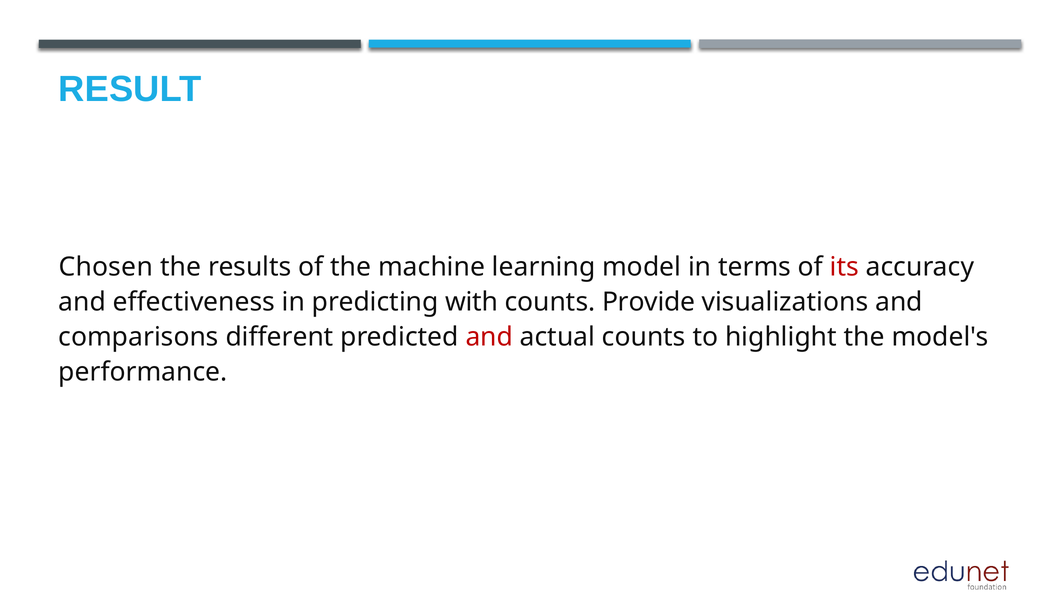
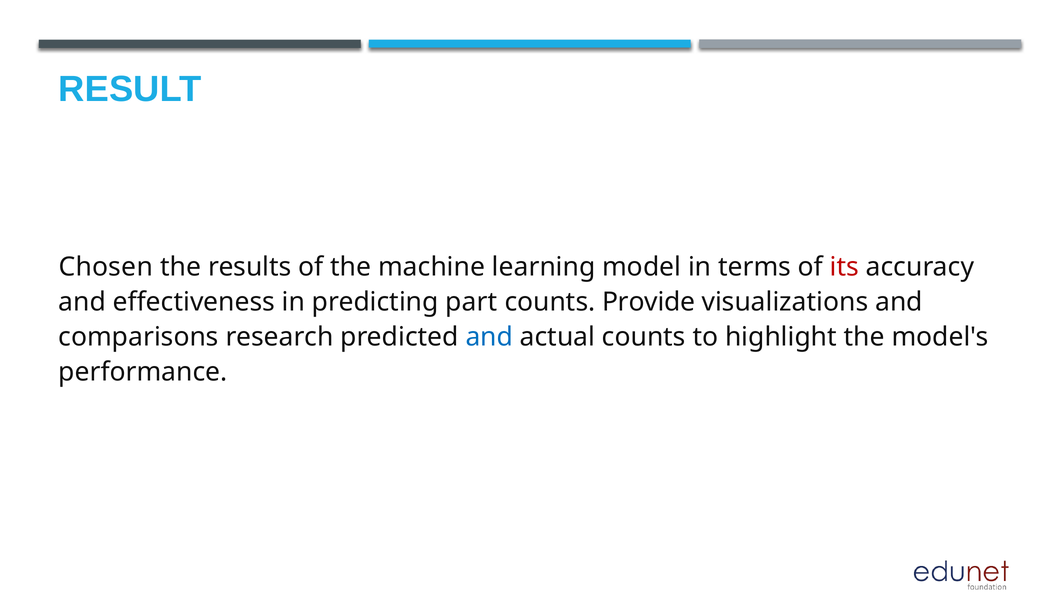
with: with -> part (471, 302)
different: different -> research (280, 337)
and colour: red -> blue (489, 337)
